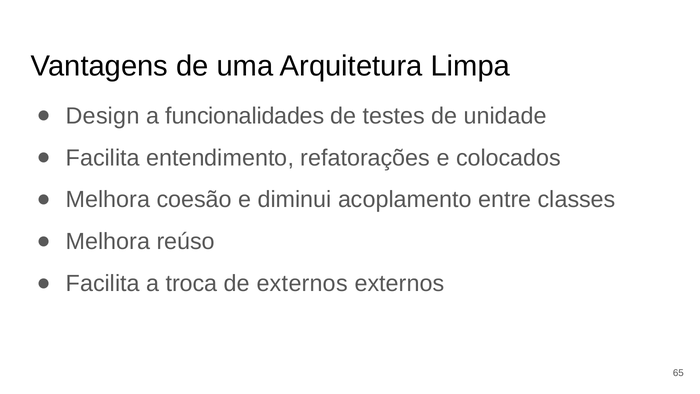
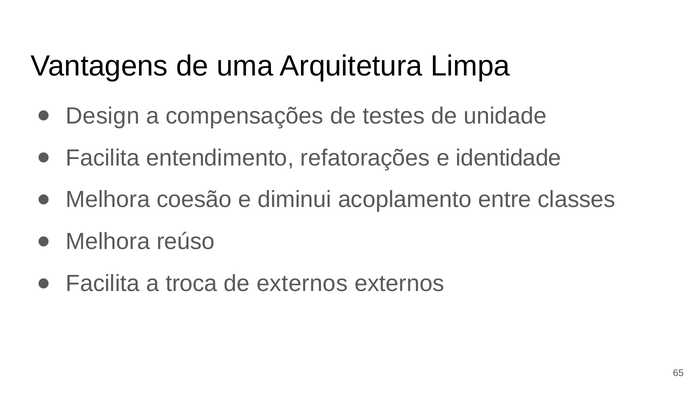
funcionalidades: funcionalidades -> compensações (245, 116)
colocados: colocados -> identidade (509, 158)
